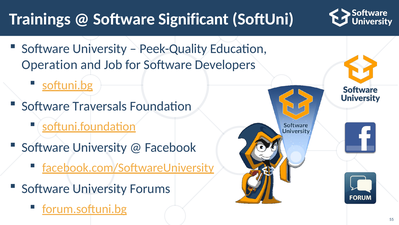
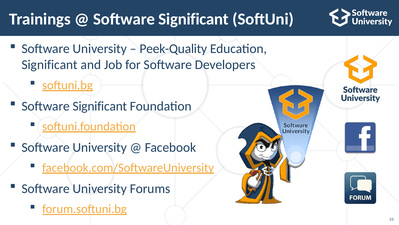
Operation: Operation -> Significant (50, 65)
Traversals: Traversals -> Significant (100, 106)
